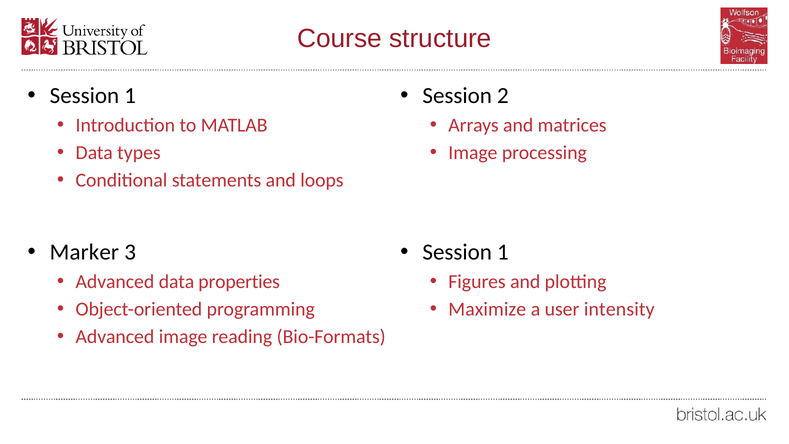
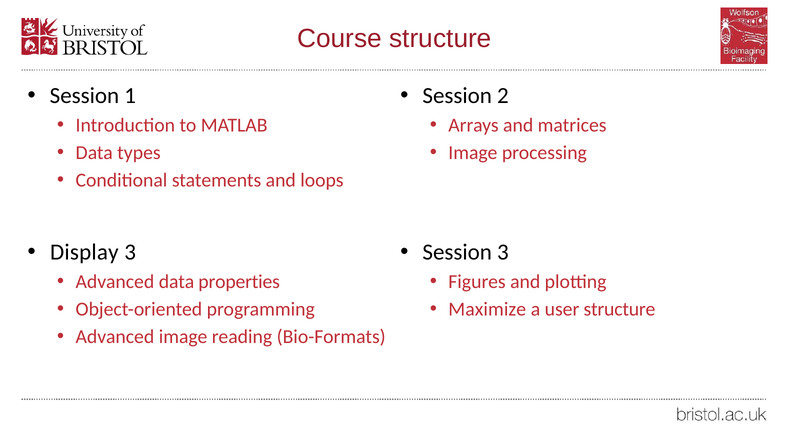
Marker: Marker -> Display (84, 252)
1: 1 -> 3 (503, 252)
user intensity: intensity -> structure (619, 309)
